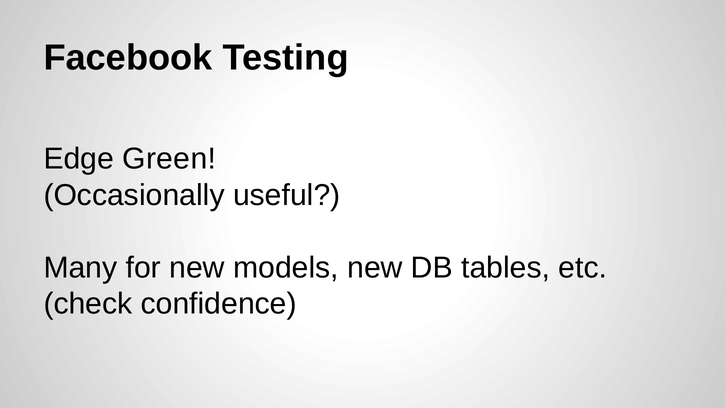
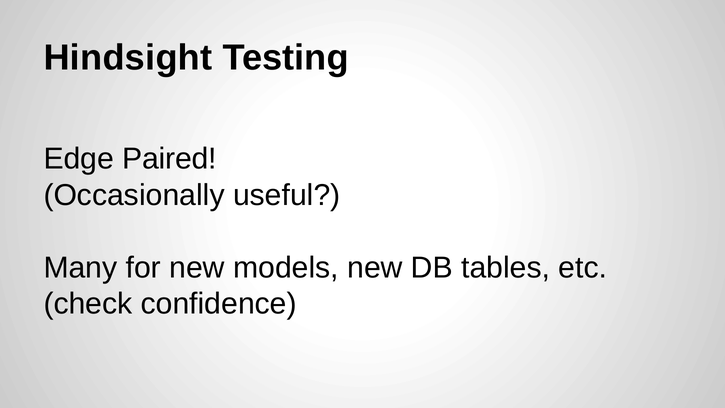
Facebook: Facebook -> Hindsight (128, 58)
Green: Green -> Paired (169, 159)
